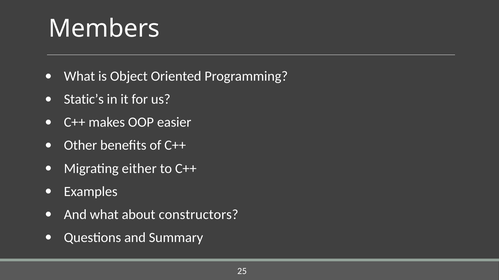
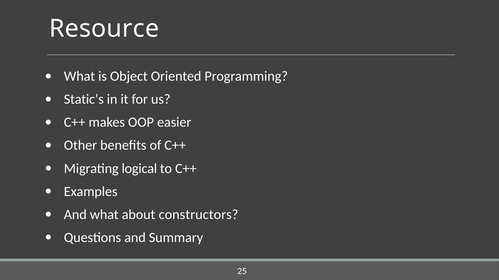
Members: Members -> Resource (104, 29)
either: either -> logical (139, 169)
